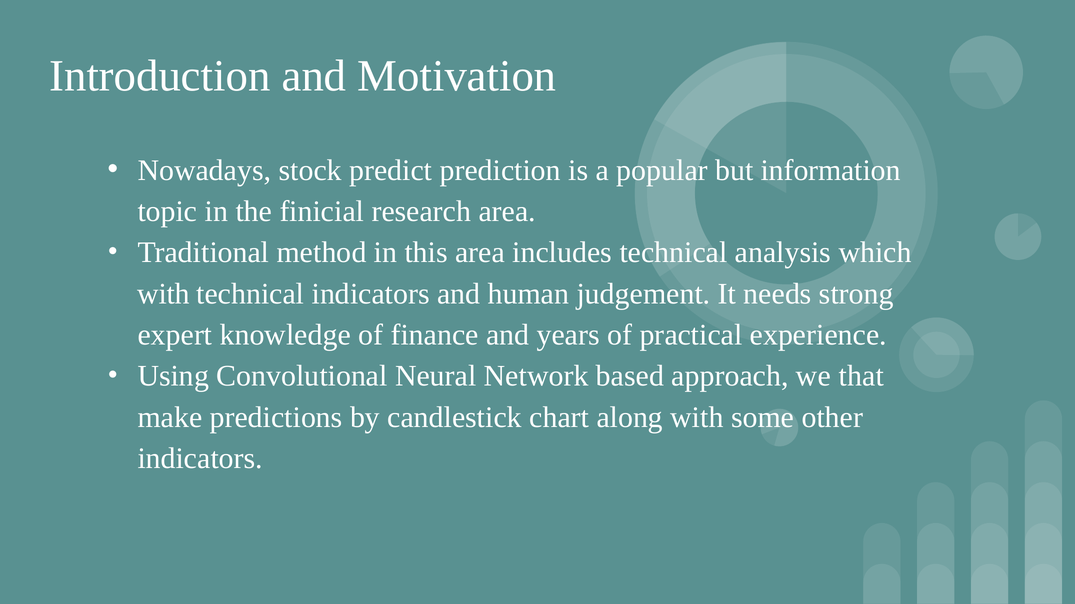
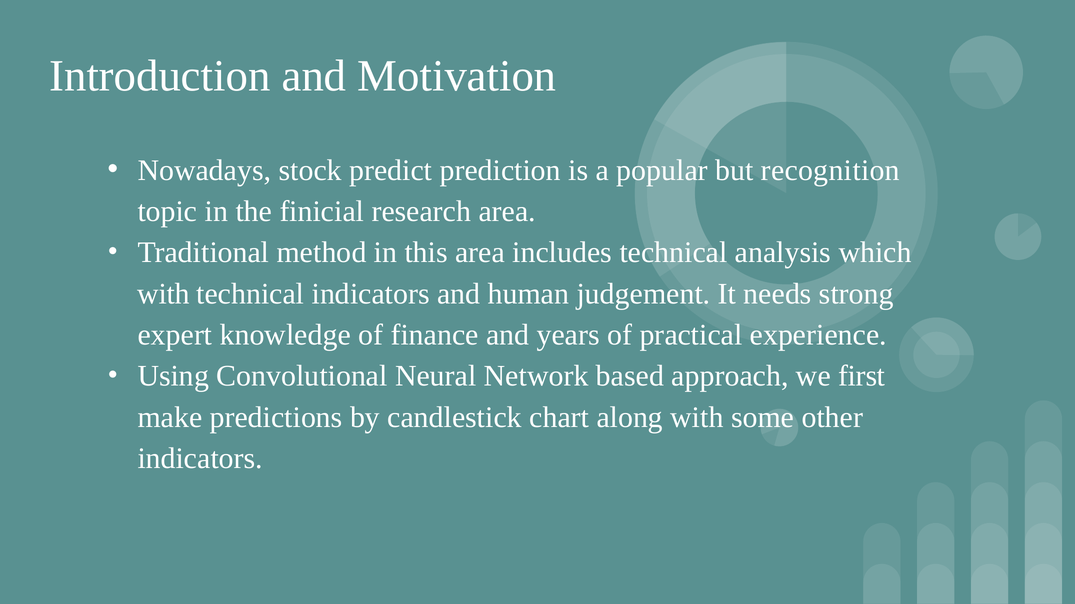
information: information -> recognition (830, 170)
that: that -> first (862, 377)
